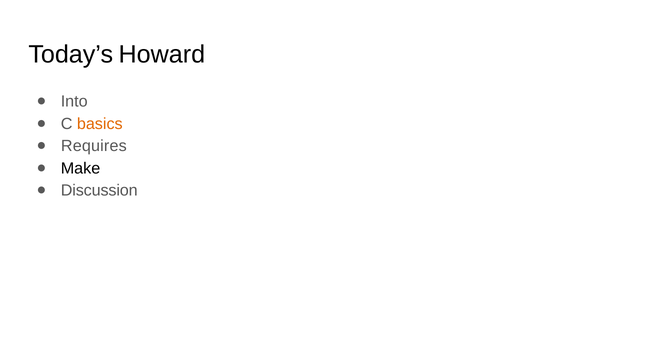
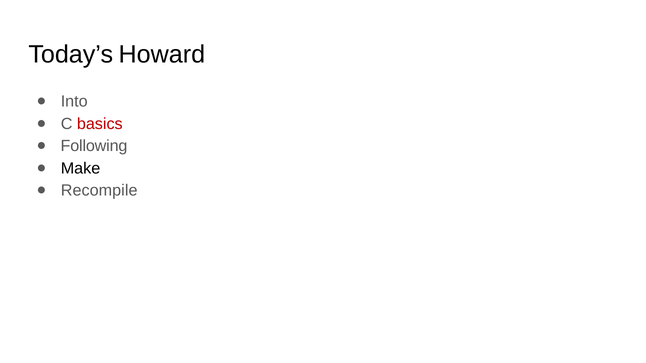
basics colour: orange -> red (100, 124)
Requires: Requires -> Following (94, 146)
Discussion: Discussion -> Recompile (99, 191)
